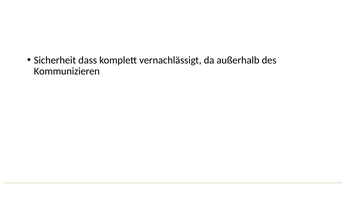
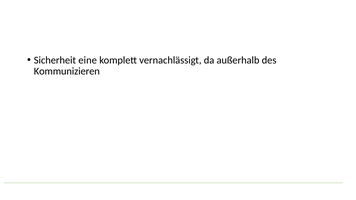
dass: dass -> eine (88, 60)
